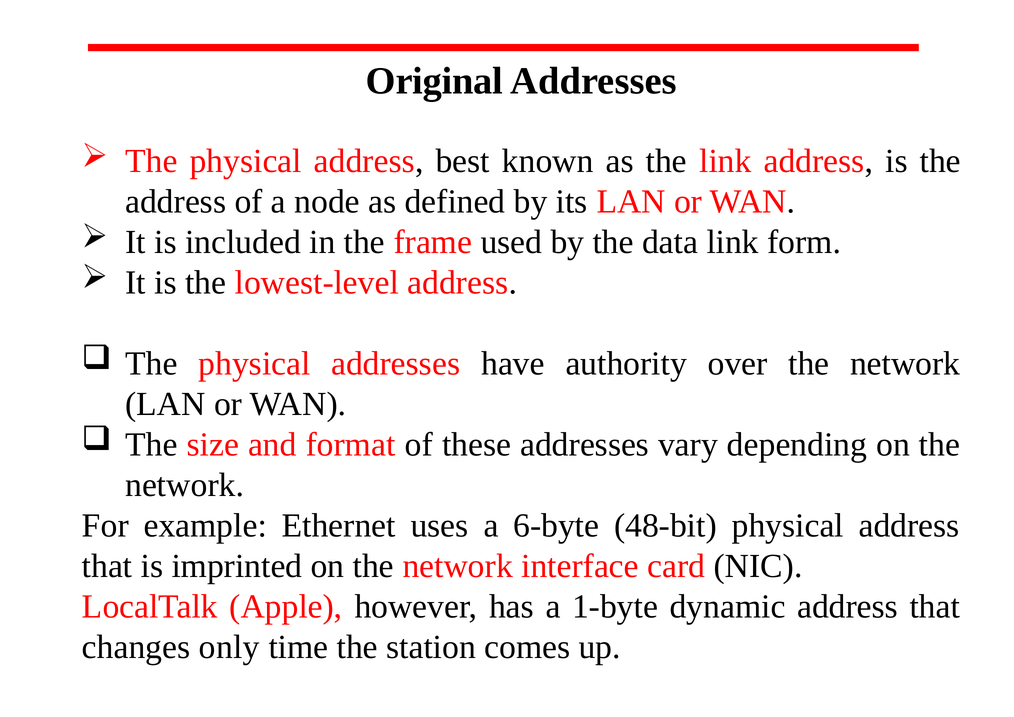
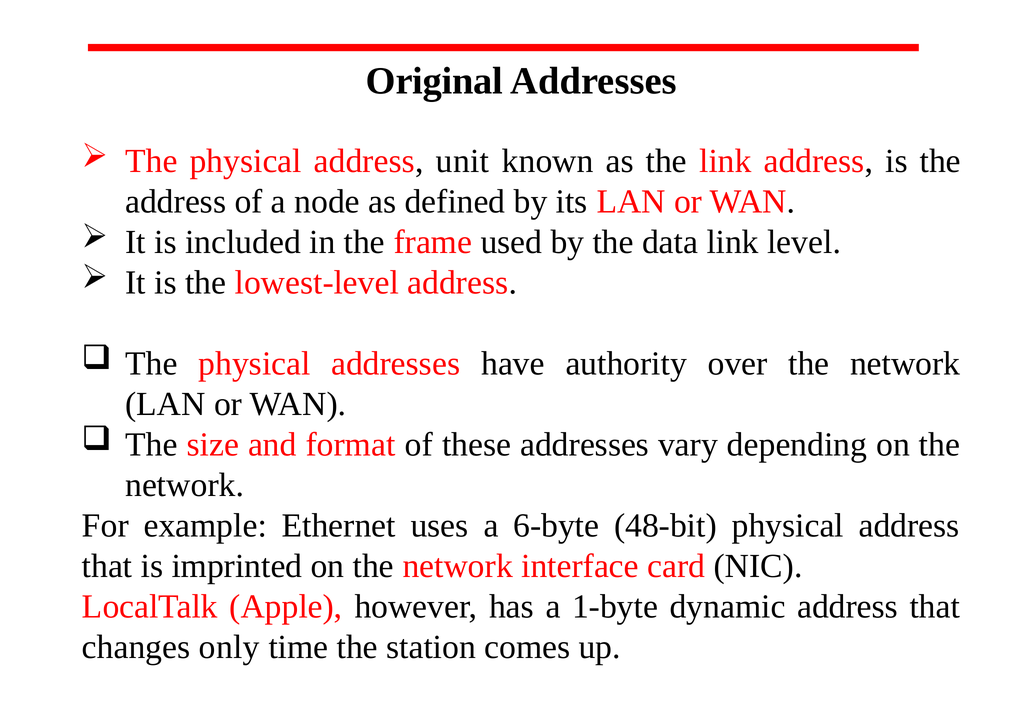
best: best -> unit (463, 161)
form: form -> level (804, 242)
